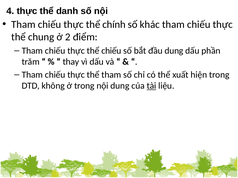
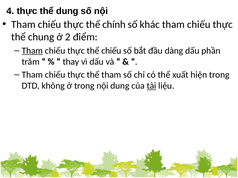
thể danh: danh -> dung (67, 11)
Tham underline: none -> present (32, 51)
đầu dung: dung -> dàng (174, 51)
